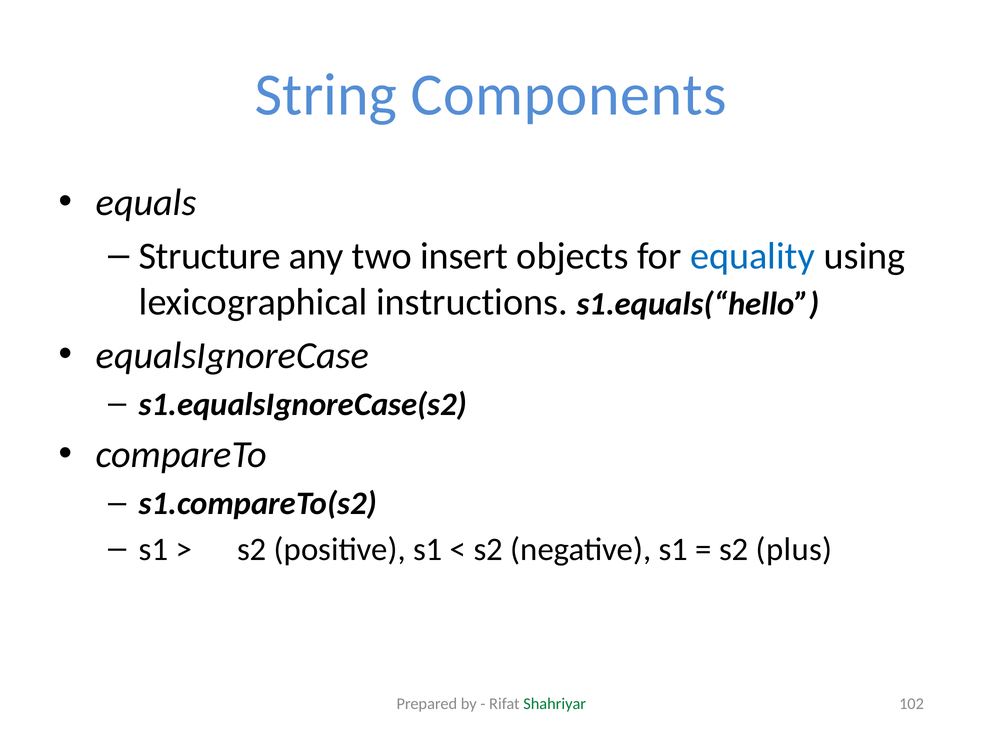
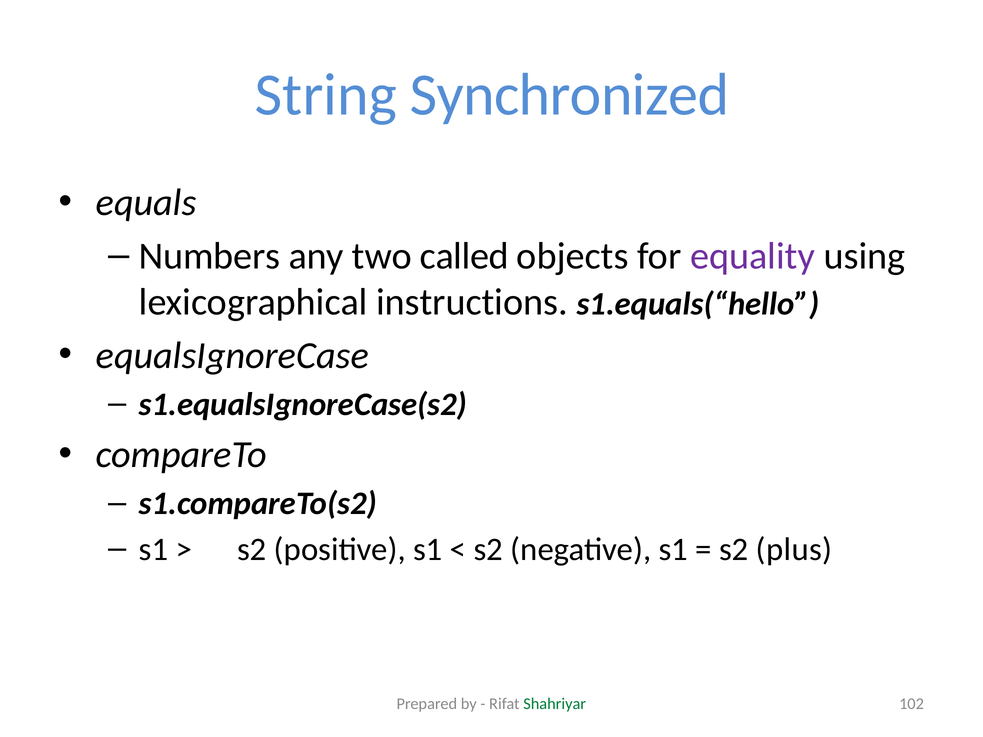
Components: Components -> Synchronized (569, 95)
Structure: Structure -> Numbers (209, 256)
insert: insert -> called (464, 256)
equality colour: blue -> purple (752, 256)
